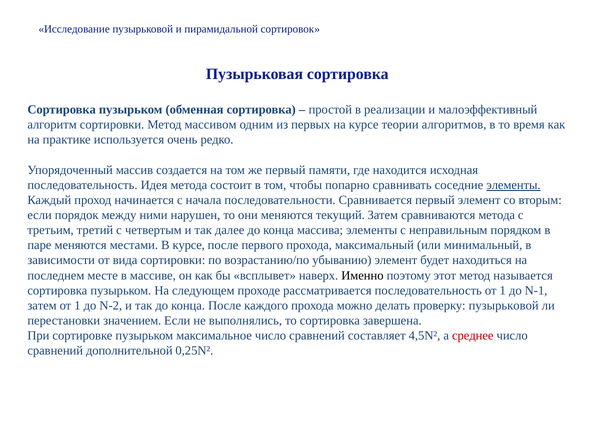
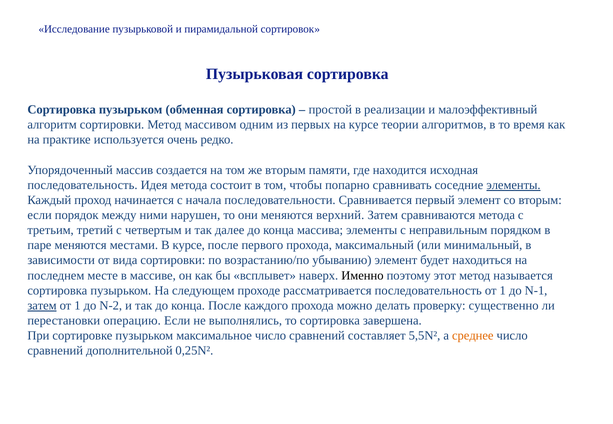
же первый: первый -> вторым (285, 170)
текущий: текущий -> верхний (340, 215)
затем underline: none -> present (42, 306)
проверку пузырьковой: пузырьковой -> существенно (504, 306)
значением: значением -> операцию (132, 321)
4,5N²: 4,5N² -> 5,5N² (425, 336)
среднее colour: red -> orange (473, 336)
